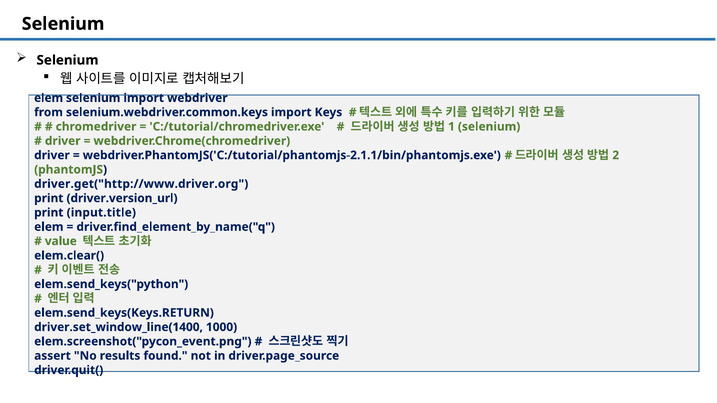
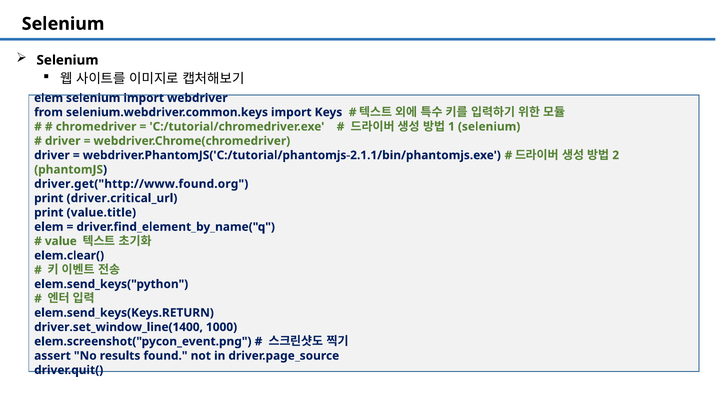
driver.get("http://www.driver.org: driver.get("http://www.driver.org -> driver.get("http://www.found.org (141, 184)
driver.version_url: driver.version_url -> driver.critical_url (122, 198)
input.title: input.title -> value.title (101, 213)
